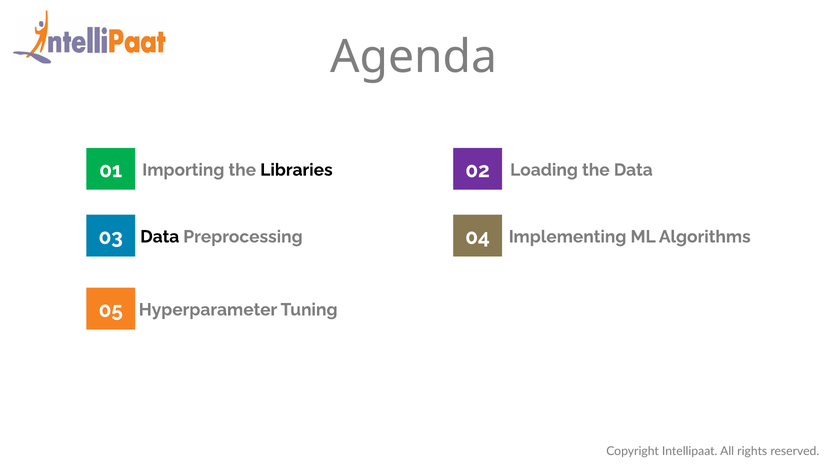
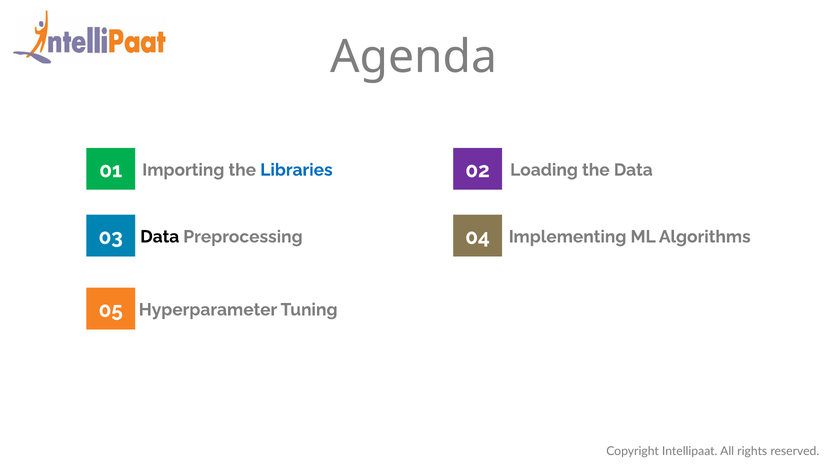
Libraries colour: black -> blue (296, 170)
